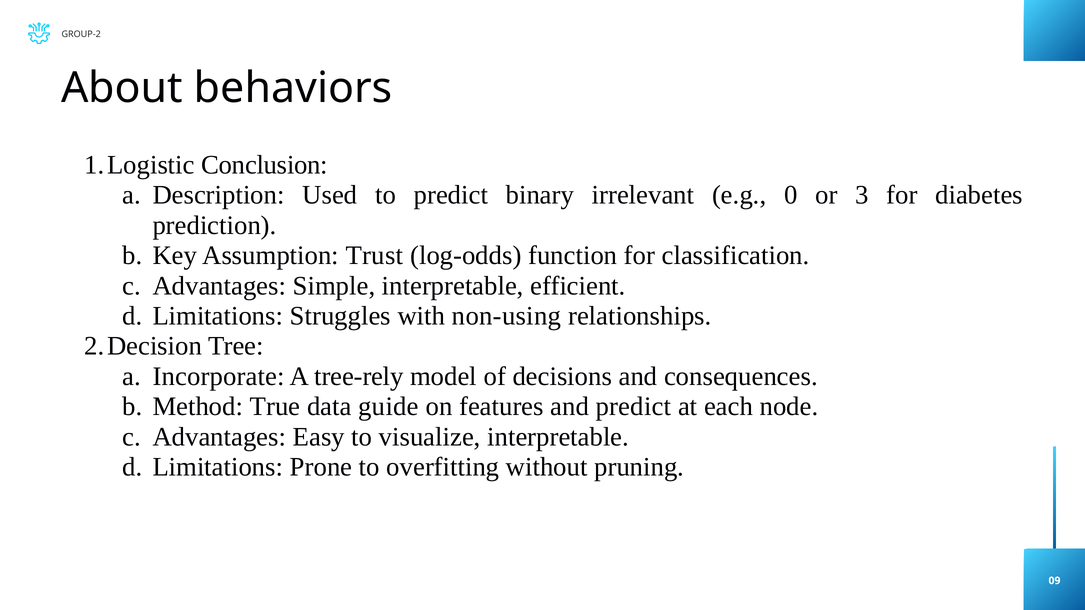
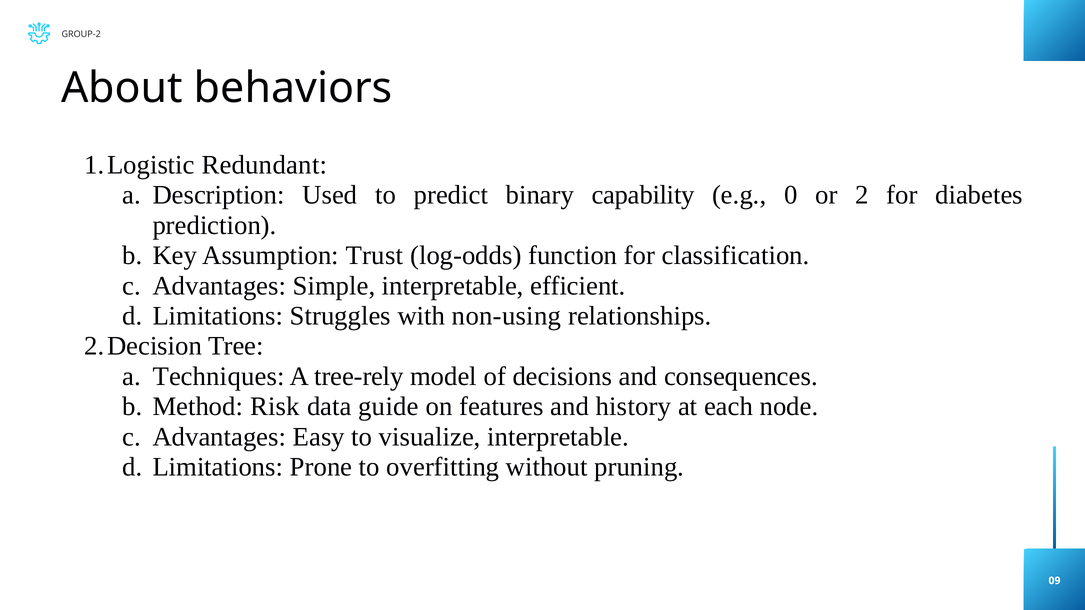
Conclusion: Conclusion -> Redundant (264, 165)
irrelevant: irrelevant -> capability (643, 195)
3: 3 -> 2 (862, 195)
Incorporate: Incorporate -> Techniques (219, 377)
True: True -> Risk (275, 407)
and predict: predict -> history (633, 407)
